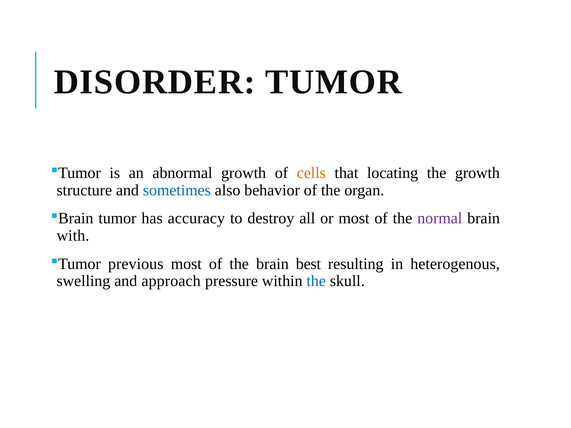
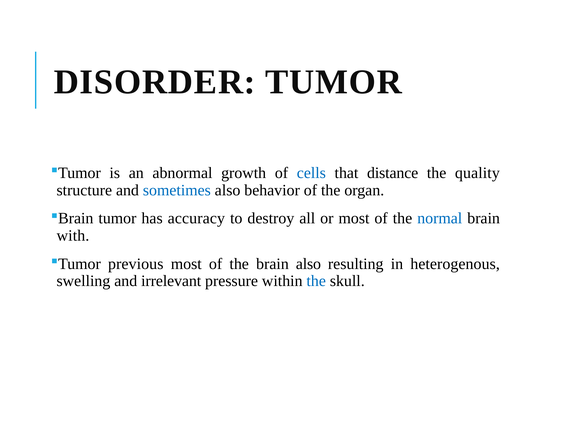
cells colour: orange -> blue (311, 173)
locating: locating -> distance (393, 173)
the growth: growth -> quality (477, 173)
normal colour: purple -> blue (440, 219)
brain best: best -> also (308, 264)
approach: approach -> irrelevant (171, 281)
